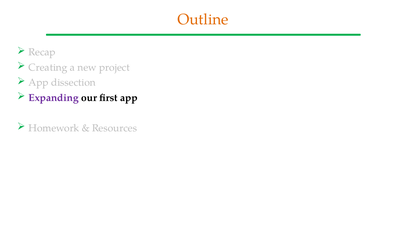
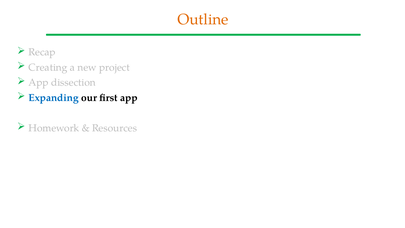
Expanding colour: purple -> blue (54, 98)
